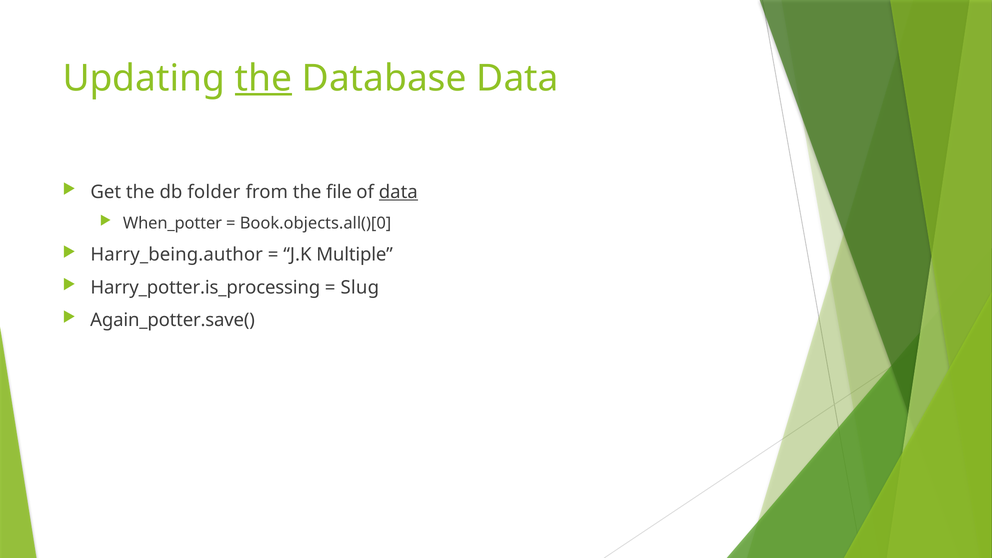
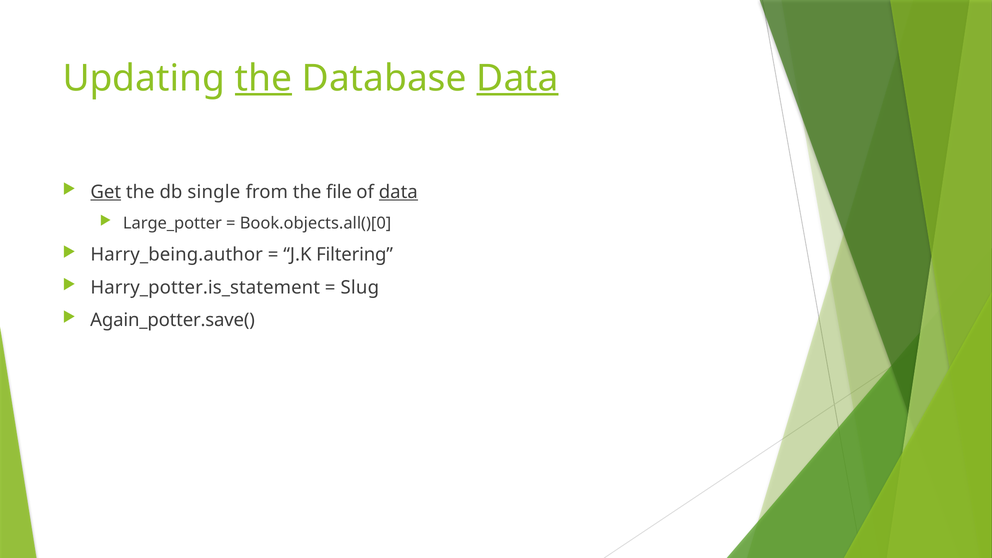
Data underline: none -> present (518, 78)
Get underline: none -> present (106, 192)
folder: folder -> single (214, 192)
When_potter: When_potter -> Large_potter (172, 223)
Multiple: Multiple -> Filtering (355, 255)
Harry_potter.is_processing: Harry_potter.is_processing -> Harry_potter.is_statement (205, 287)
